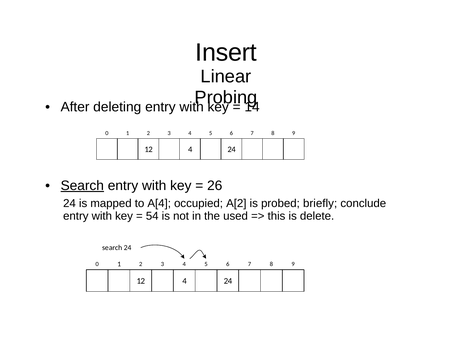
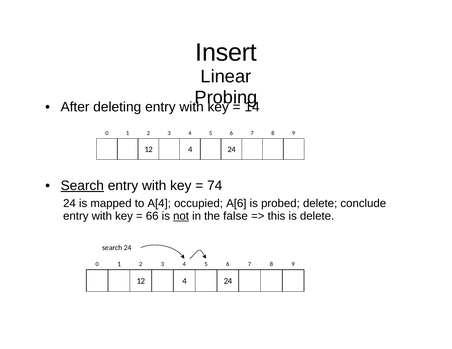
26: 26 -> 74 (215, 186)
A[2: A[2 -> A[6 (236, 203)
probed briefly: briefly -> delete (320, 203)
54: 54 -> 66 (152, 216)
not underline: none -> present (181, 216)
used: used -> false (235, 216)
